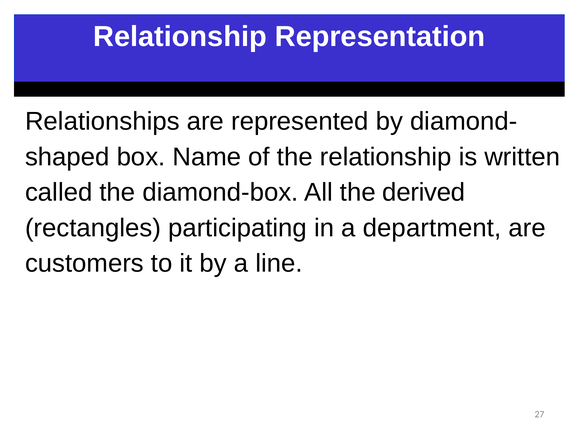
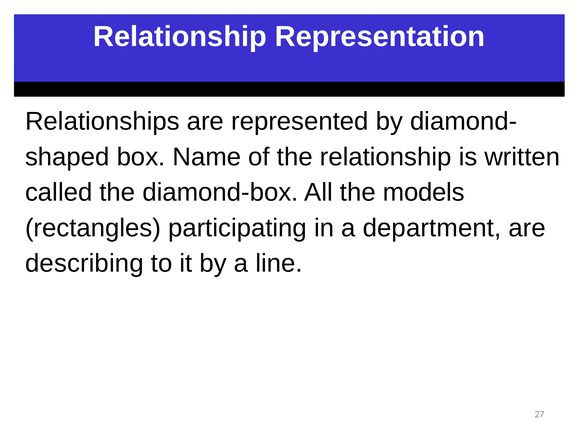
derived: derived -> models (424, 192)
customers: customers -> describing (84, 264)
